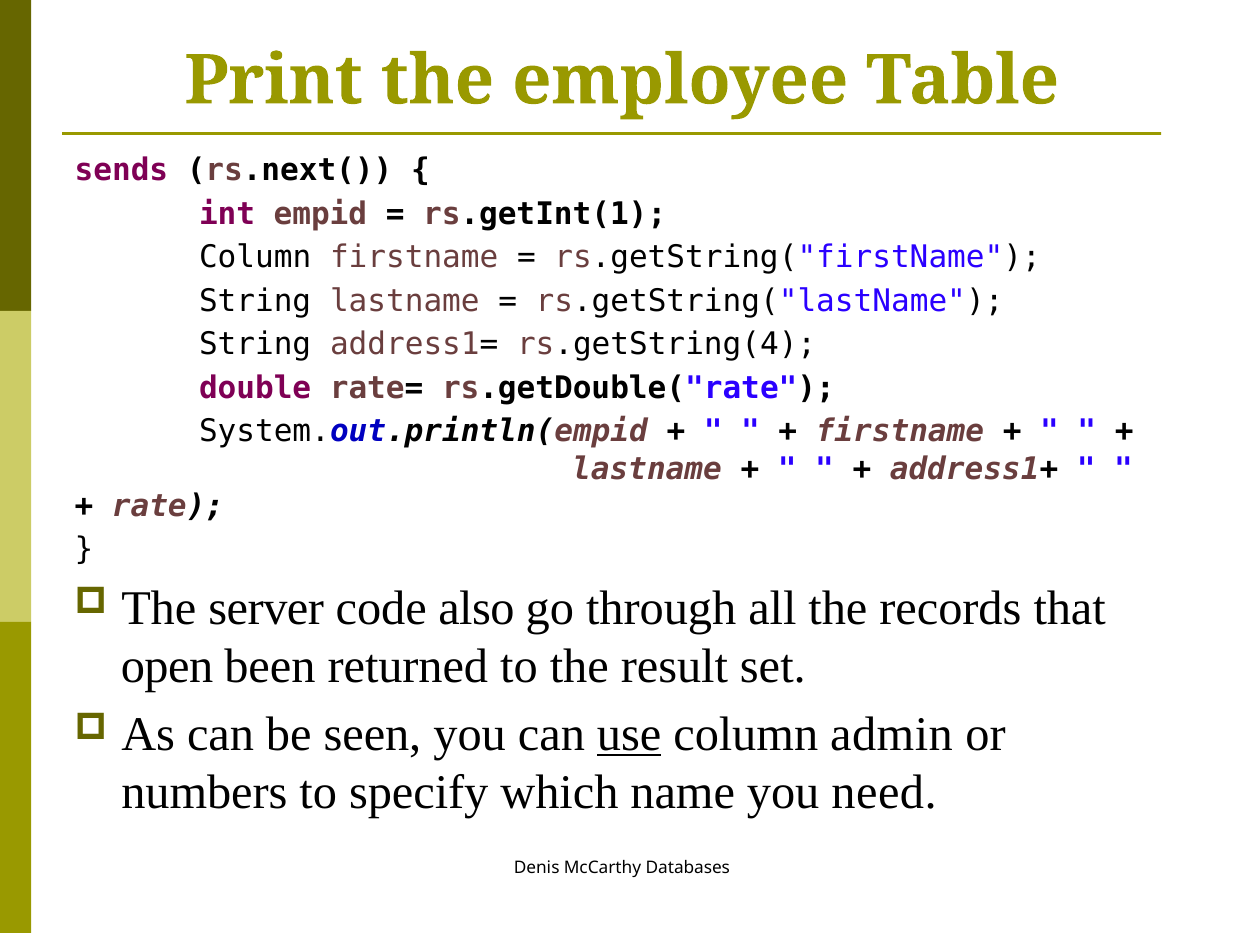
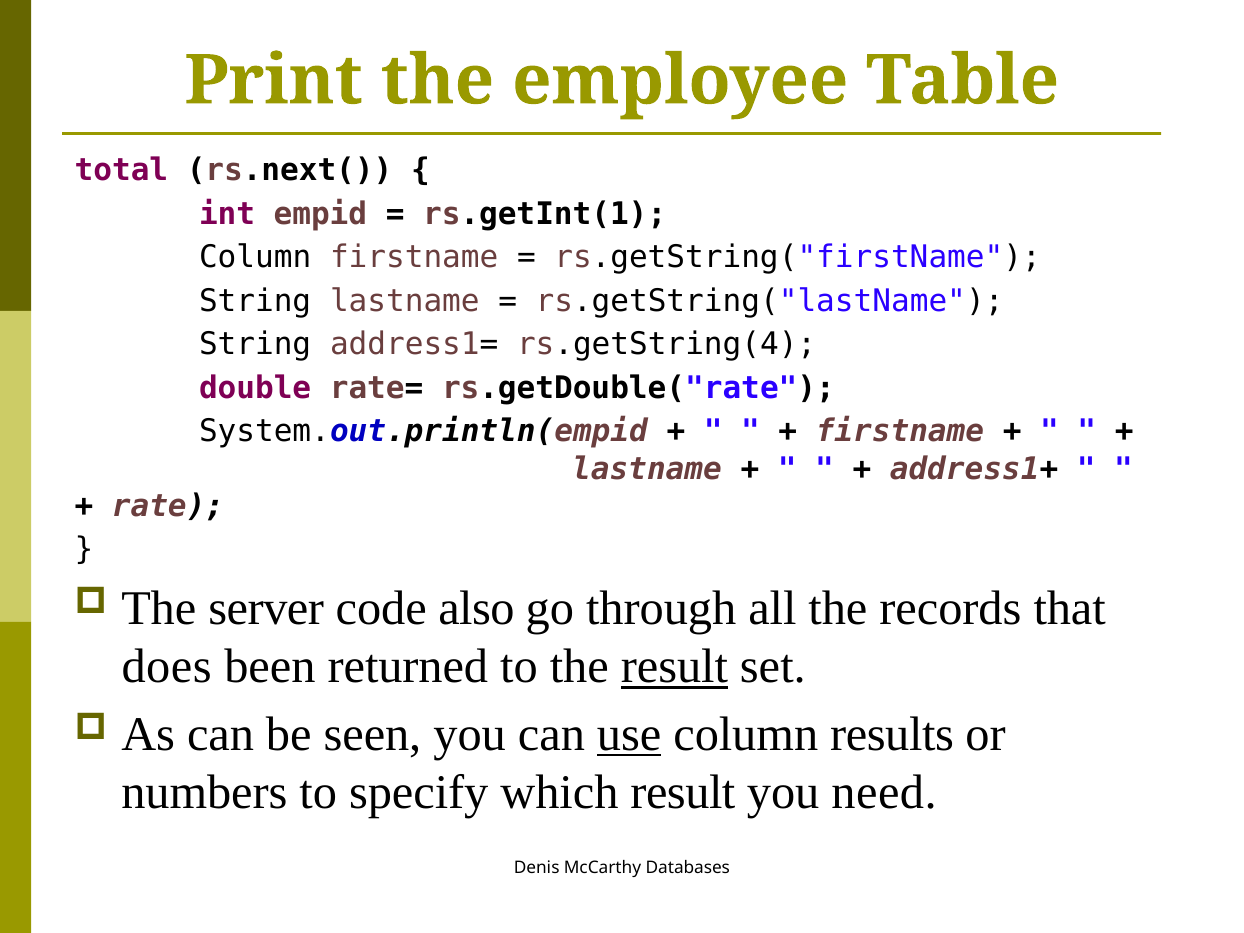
sends: sends -> total (121, 170)
open: open -> does (167, 666)
result underline: none -> present (674, 666)
admin: admin -> results (892, 734)
which name: name -> result (683, 792)
